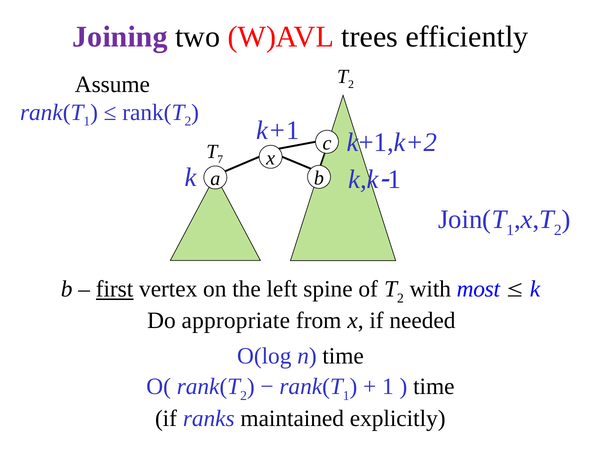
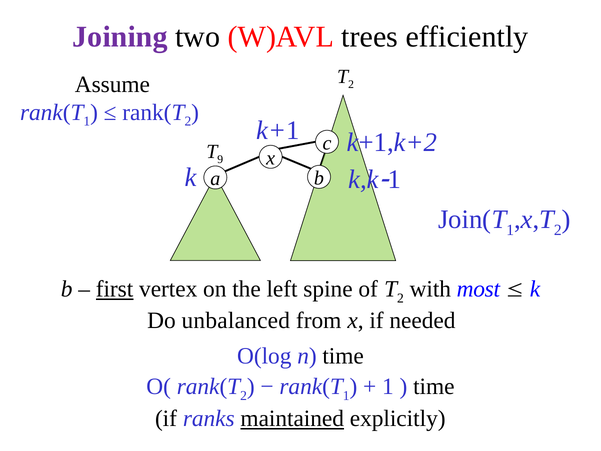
7: 7 -> 9 (220, 159)
appropriate: appropriate -> unbalanced (236, 320)
maintained underline: none -> present (292, 418)
